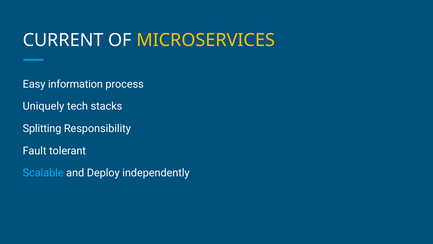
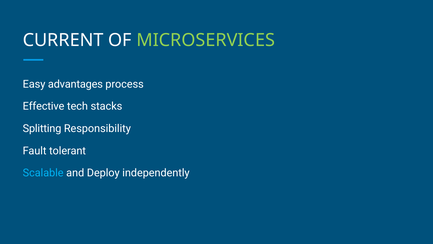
MICROSERVICES colour: yellow -> light green (206, 40)
information: information -> advantages (75, 84)
Uniquely: Uniquely -> Effective (44, 106)
